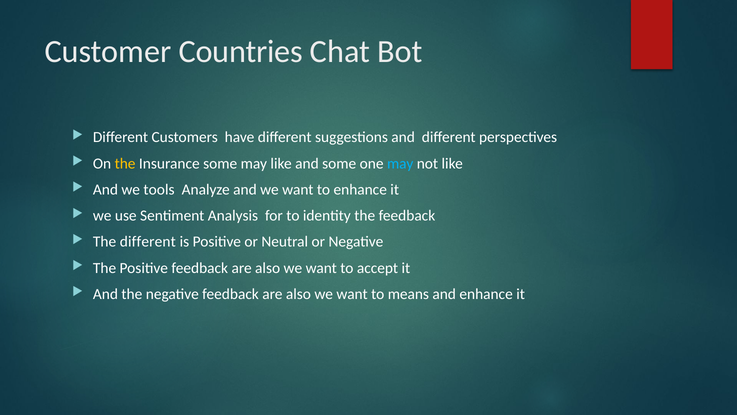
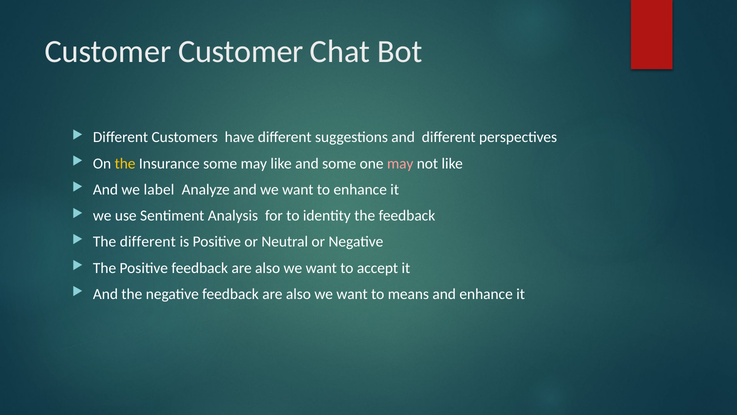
Customer Countries: Countries -> Customer (241, 52)
may colour: light blue -> pink (400, 163)
tools: tools -> label (159, 189)
